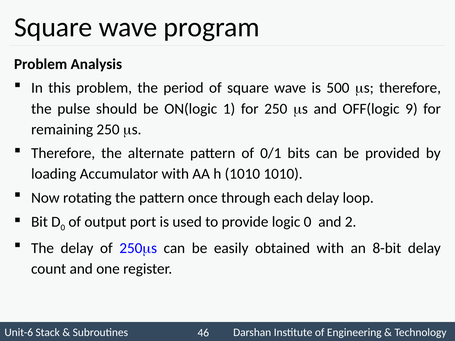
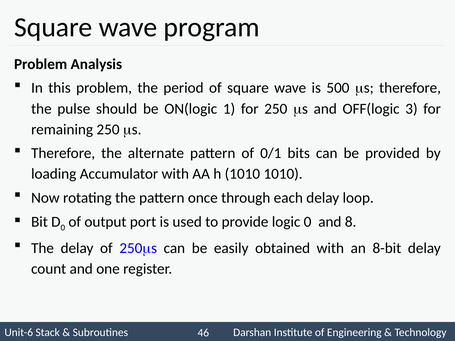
9: 9 -> 3 (411, 109)
2: 2 -> 8 (351, 222)
